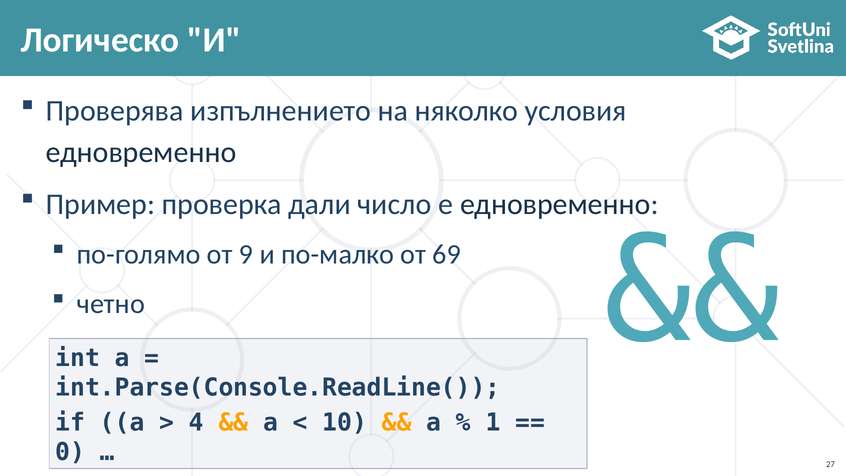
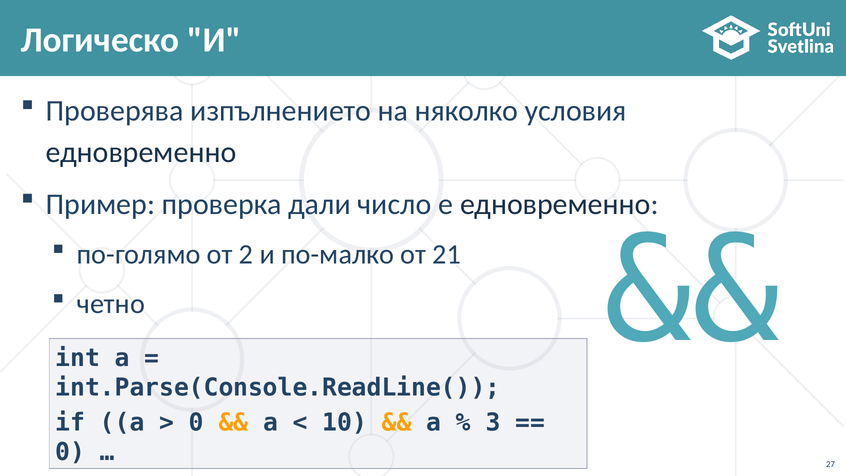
9: 9 -> 2 (246, 255)
69: 69 -> 21 (447, 255)
4: 4 -> 0 (196, 423)
1: 1 -> 3 (493, 423)
